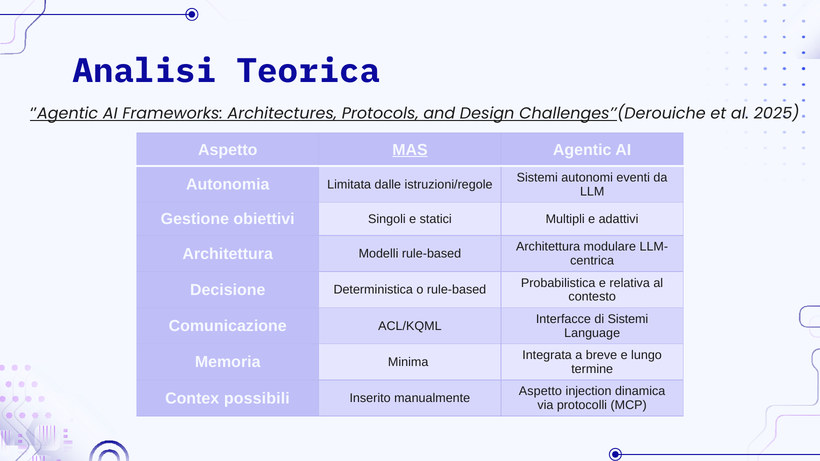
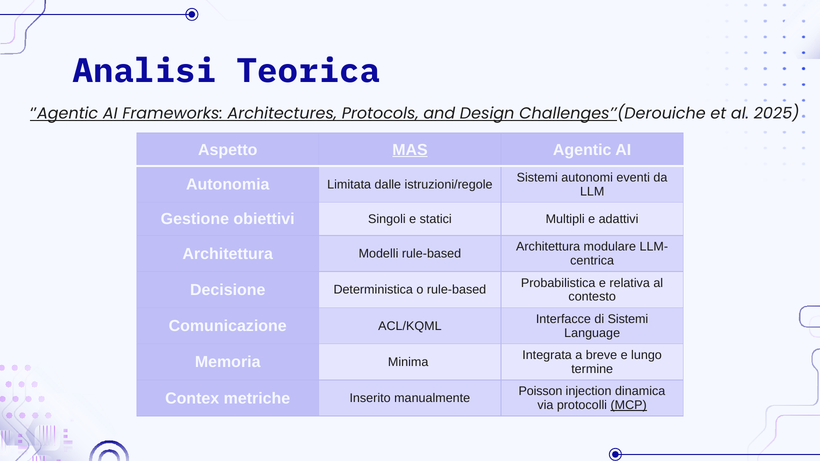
Aspetto: Aspetto -> Poisson (541, 391)
possibili: possibili -> metriche (257, 398)
MCP underline: none -> present (629, 405)
